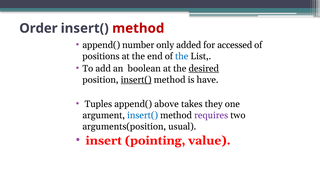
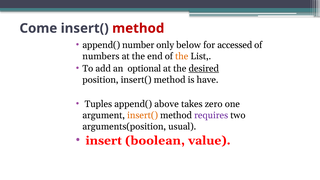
Order: Order -> Come (38, 28)
added: added -> below (189, 45)
positions: positions -> numbers (101, 56)
the colour: blue -> orange (182, 56)
boolean: boolean -> optional (144, 69)
insert( underline: present -> none (136, 80)
they: they -> zero (214, 104)
insert( colour: blue -> orange (143, 115)
pointing: pointing -> boolean (155, 141)
